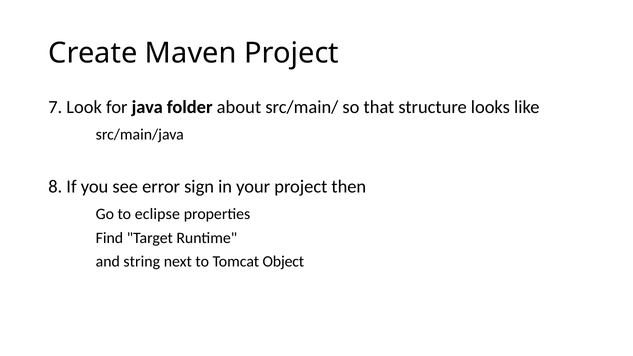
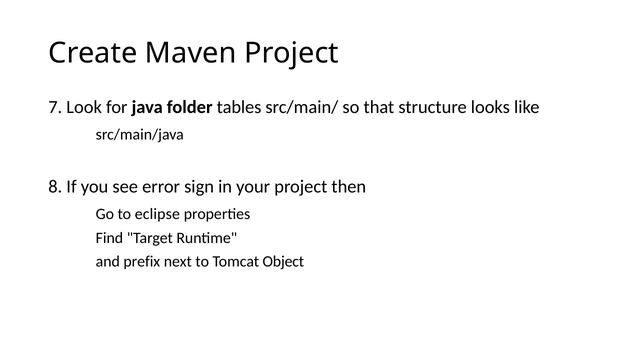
about: about -> tables (239, 107)
string: string -> prefix (142, 262)
